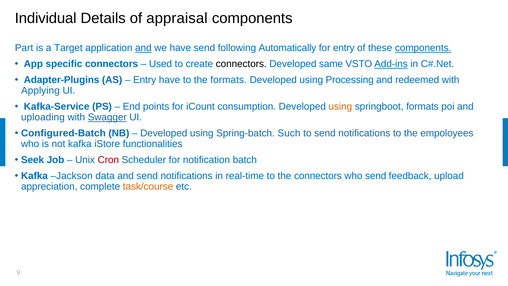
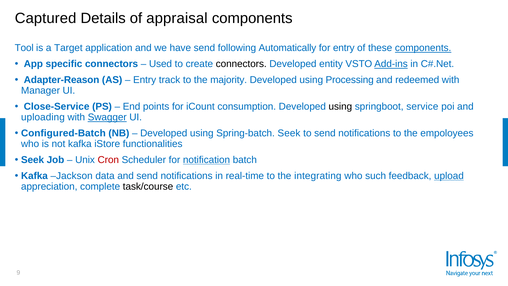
Individual: Individual -> Captured (46, 18)
Part: Part -> Tool (24, 48)
and underline: present -> none (143, 48)
same: same -> entity (331, 64)
Adapter-Plugins: Adapter-Plugins -> Adapter-Reason (62, 80)
Entry have: have -> track (170, 80)
the formats: formats -> majority (229, 80)
Applying: Applying -> Manager (41, 91)
Kafka-Service: Kafka-Service -> Close-Service (57, 107)
using colour: orange -> black (340, 107)
springboot formats: formats -> service (422, 107)
Spring-batch Such: Such -> Seek (289, 133)
notification underline: none -> present (207, 160)
the connectors: connectors -> integrating (318, 176)
who send: send -> such (376, 176)
upload underline: none -> present (449, 176)
task/course colour: orange -> black (148, 186)
